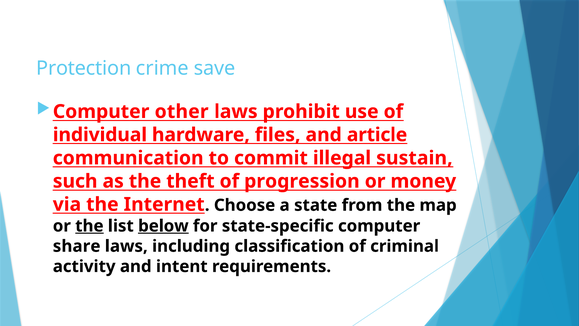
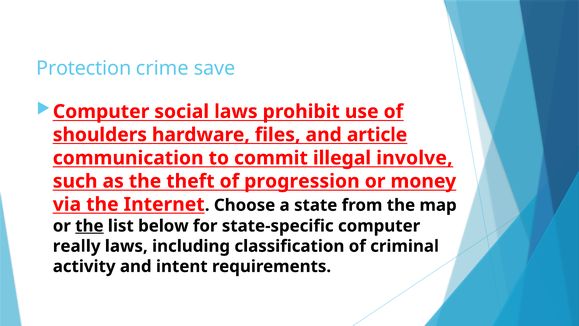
other: other -> social (182, 112)
individual: individual -> shoulders (100, 135)
sustain: sustain -> involve (414, 158)
below underline: present -> none (163, 226)
share: share -> really (77, 246)
